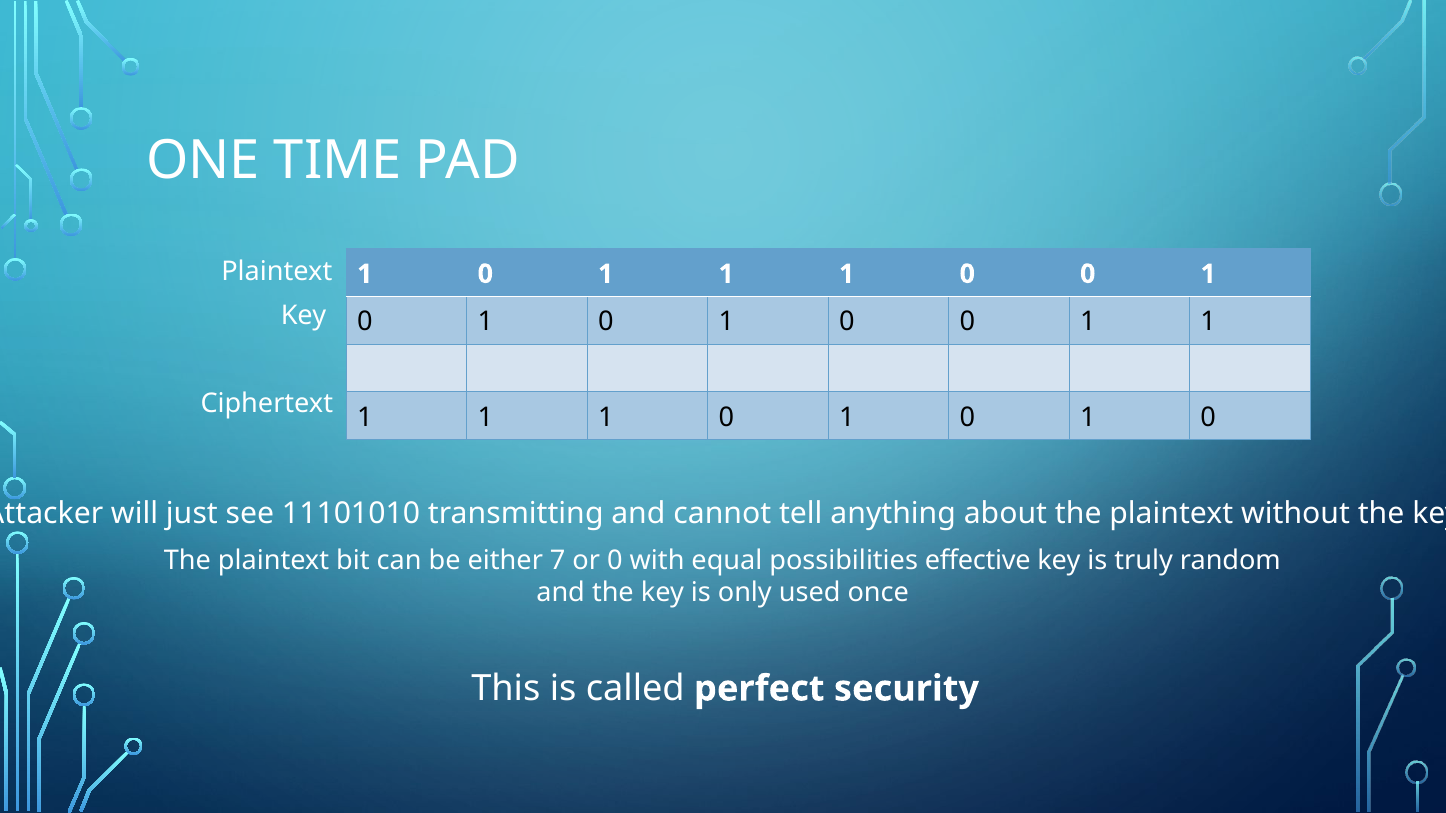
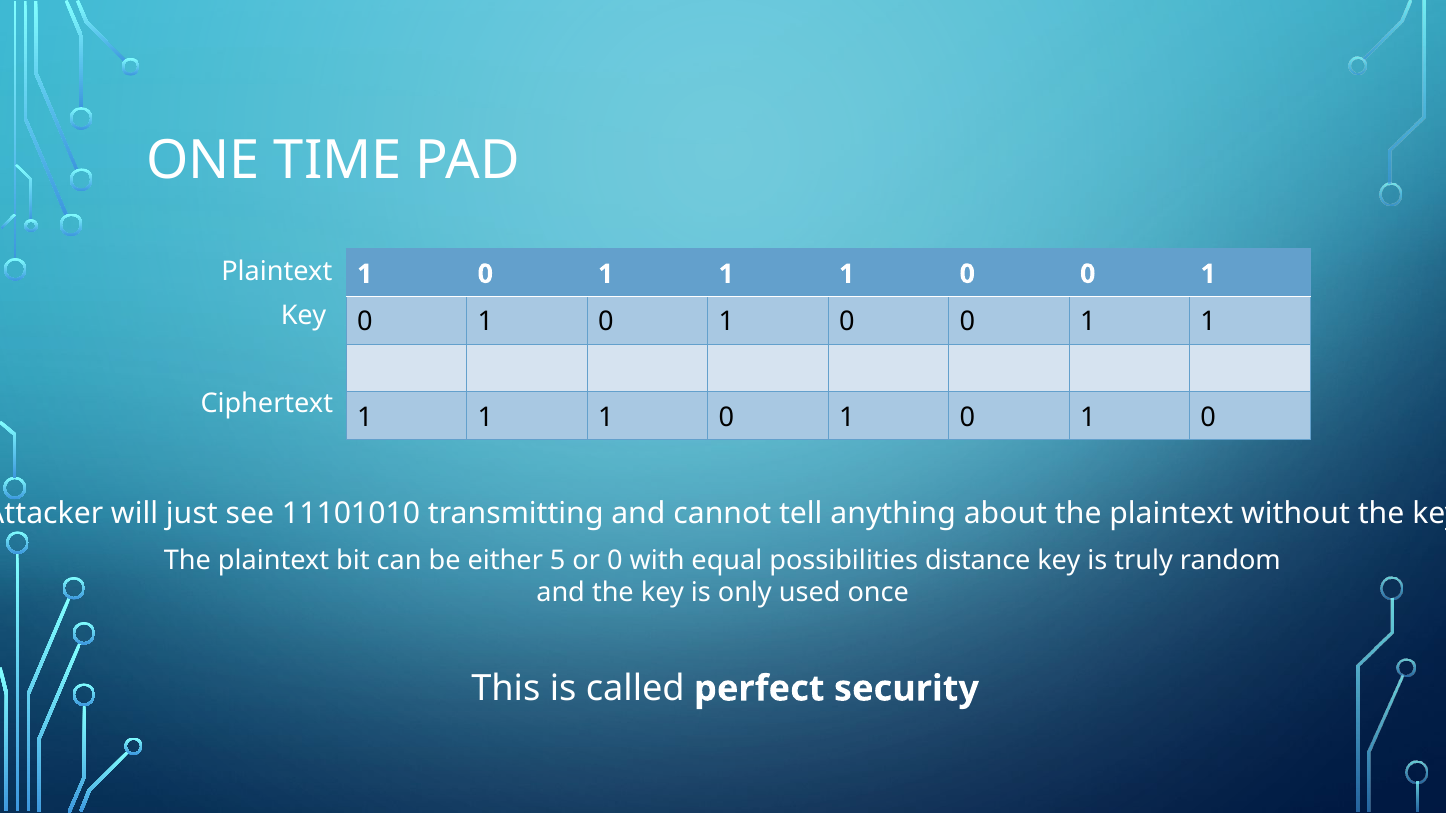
7: 7 -> 5 (558, 561)
effective: effective -> distance (978, 561)
